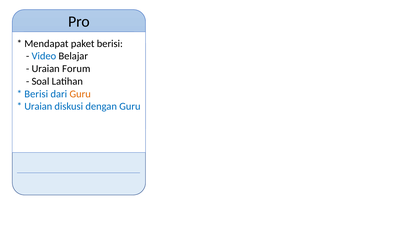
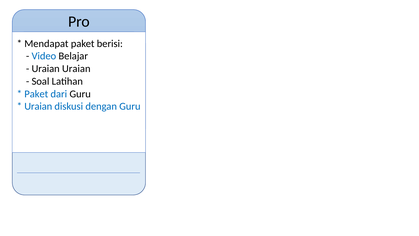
Uraian Forum: Forum -> Uraian (76, 69)
Berisi: Berisi -> Paket (36, 94)
Guru colour: orange -> black (80, 94)
